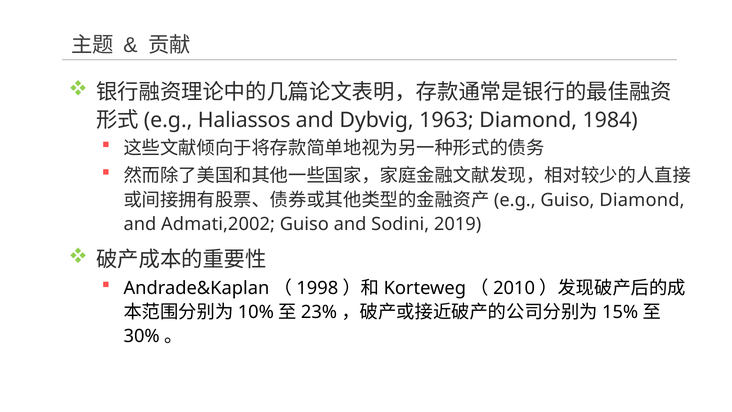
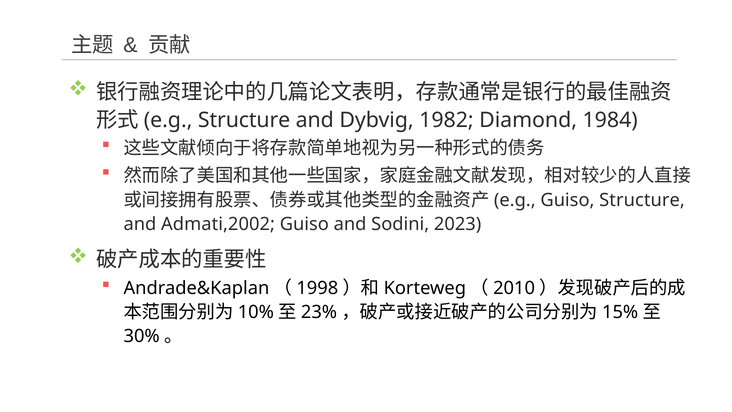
Haliassos: Haliassos -> Structure (244, 120)
1963: 1963 -> 1982 (446, 120)
Guiso Diamond: Diamond -> Structure (642, 200)
2019: 2019 -> 2023 (458, 224)
